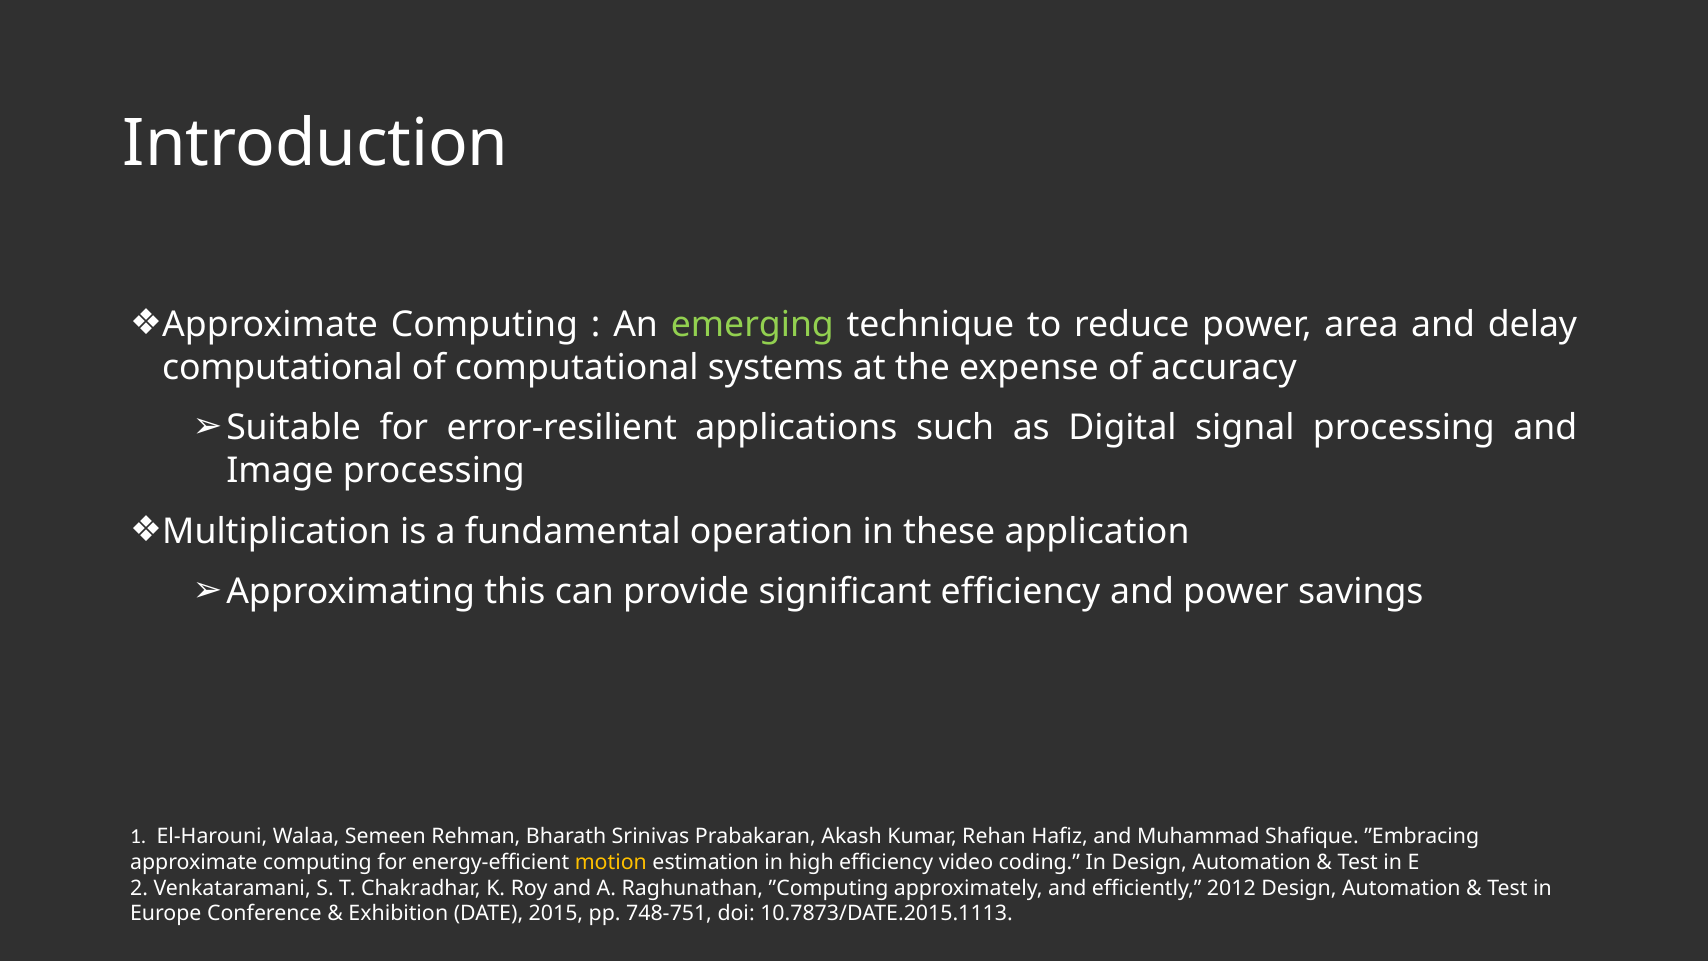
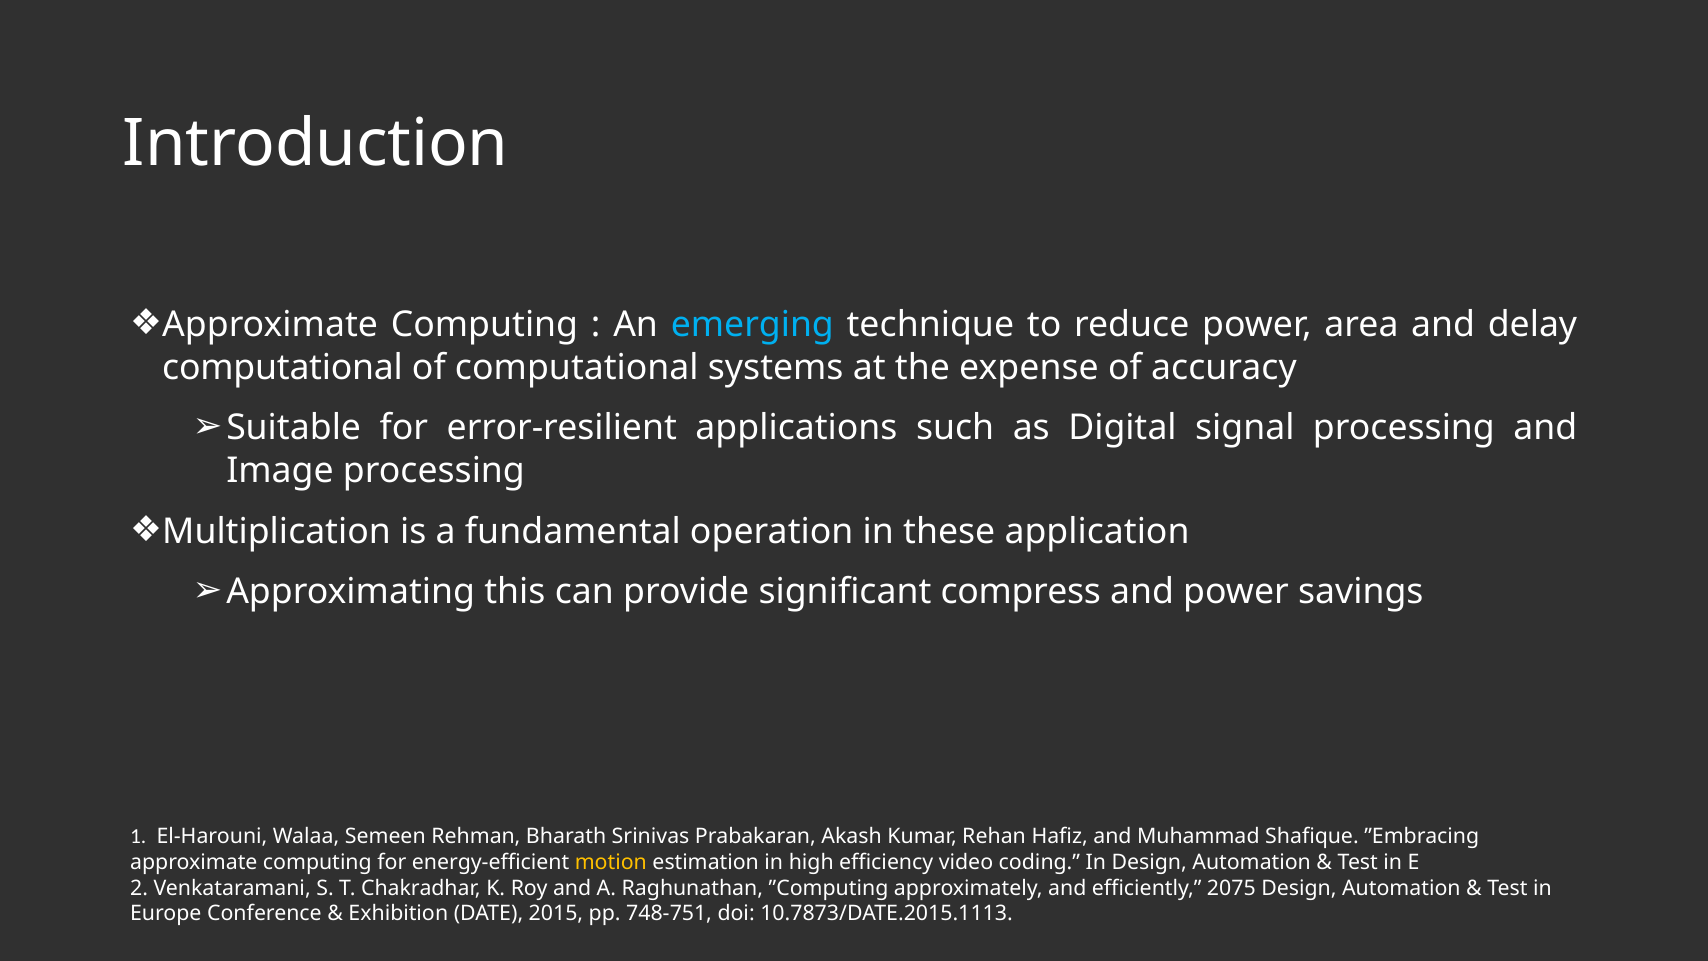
emerging colour: light green -> light blue (752, 325)
significant efficiency: efficiency -> compress (1021, 592)
2012: 2012 -> 2075 (1231, 888)
